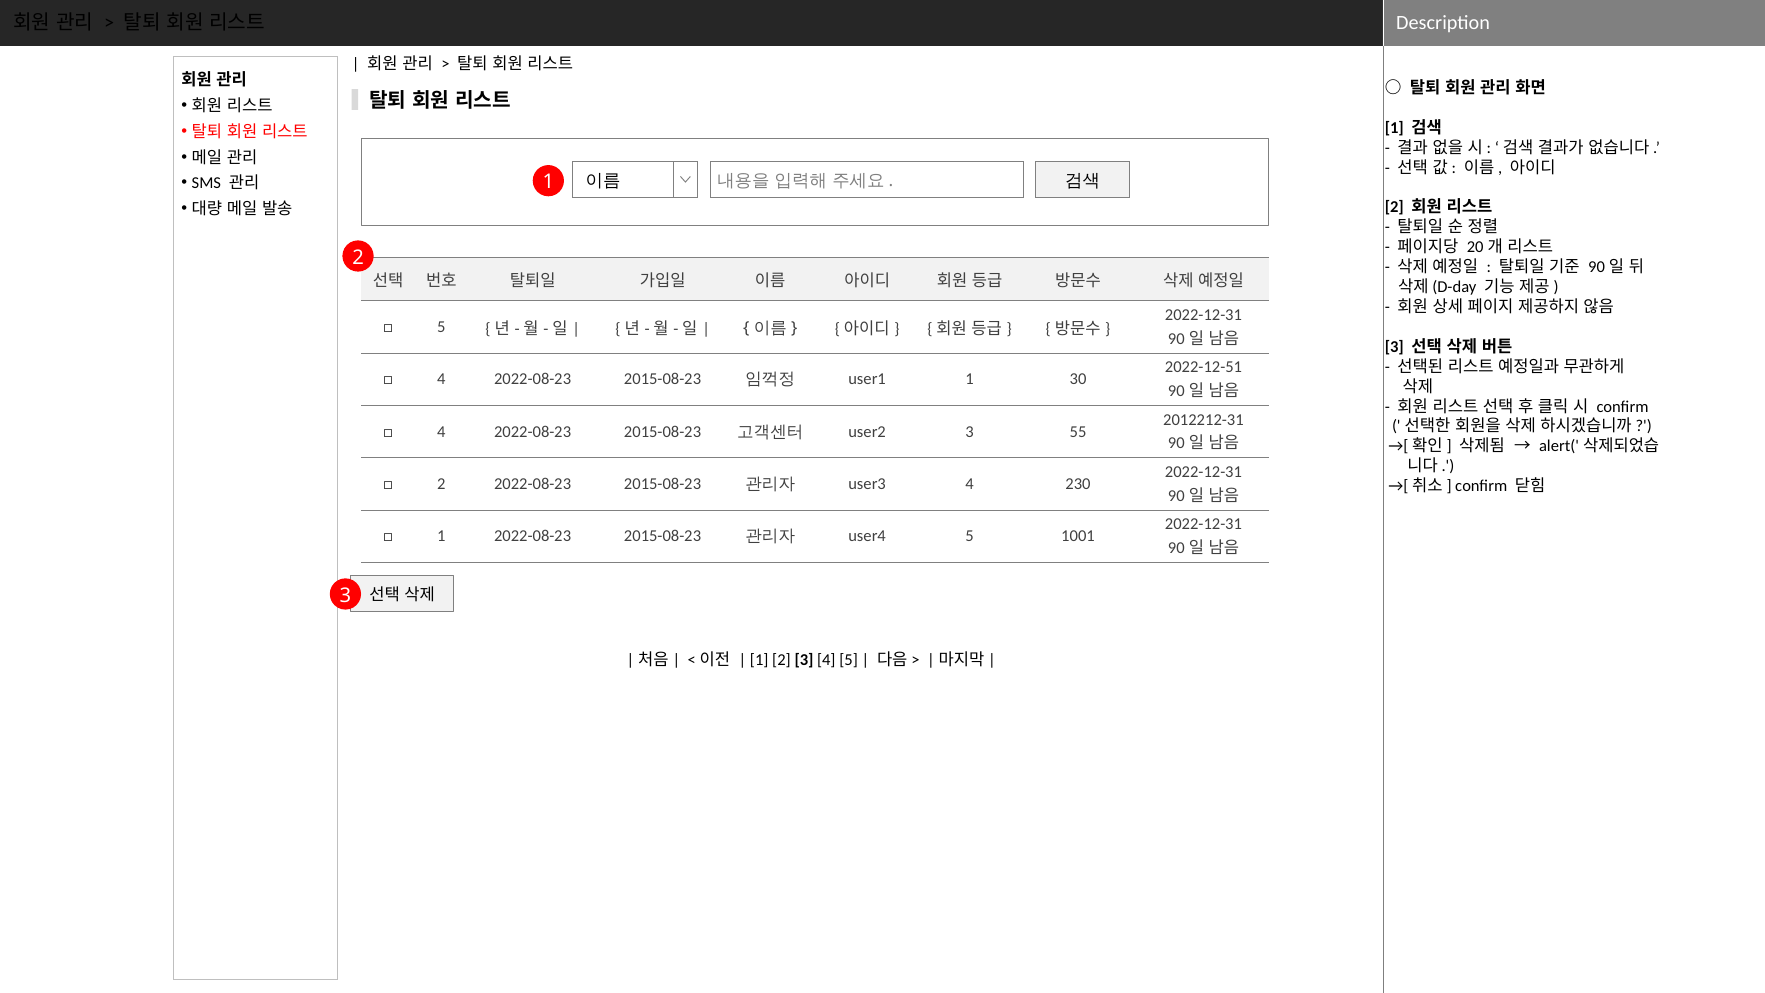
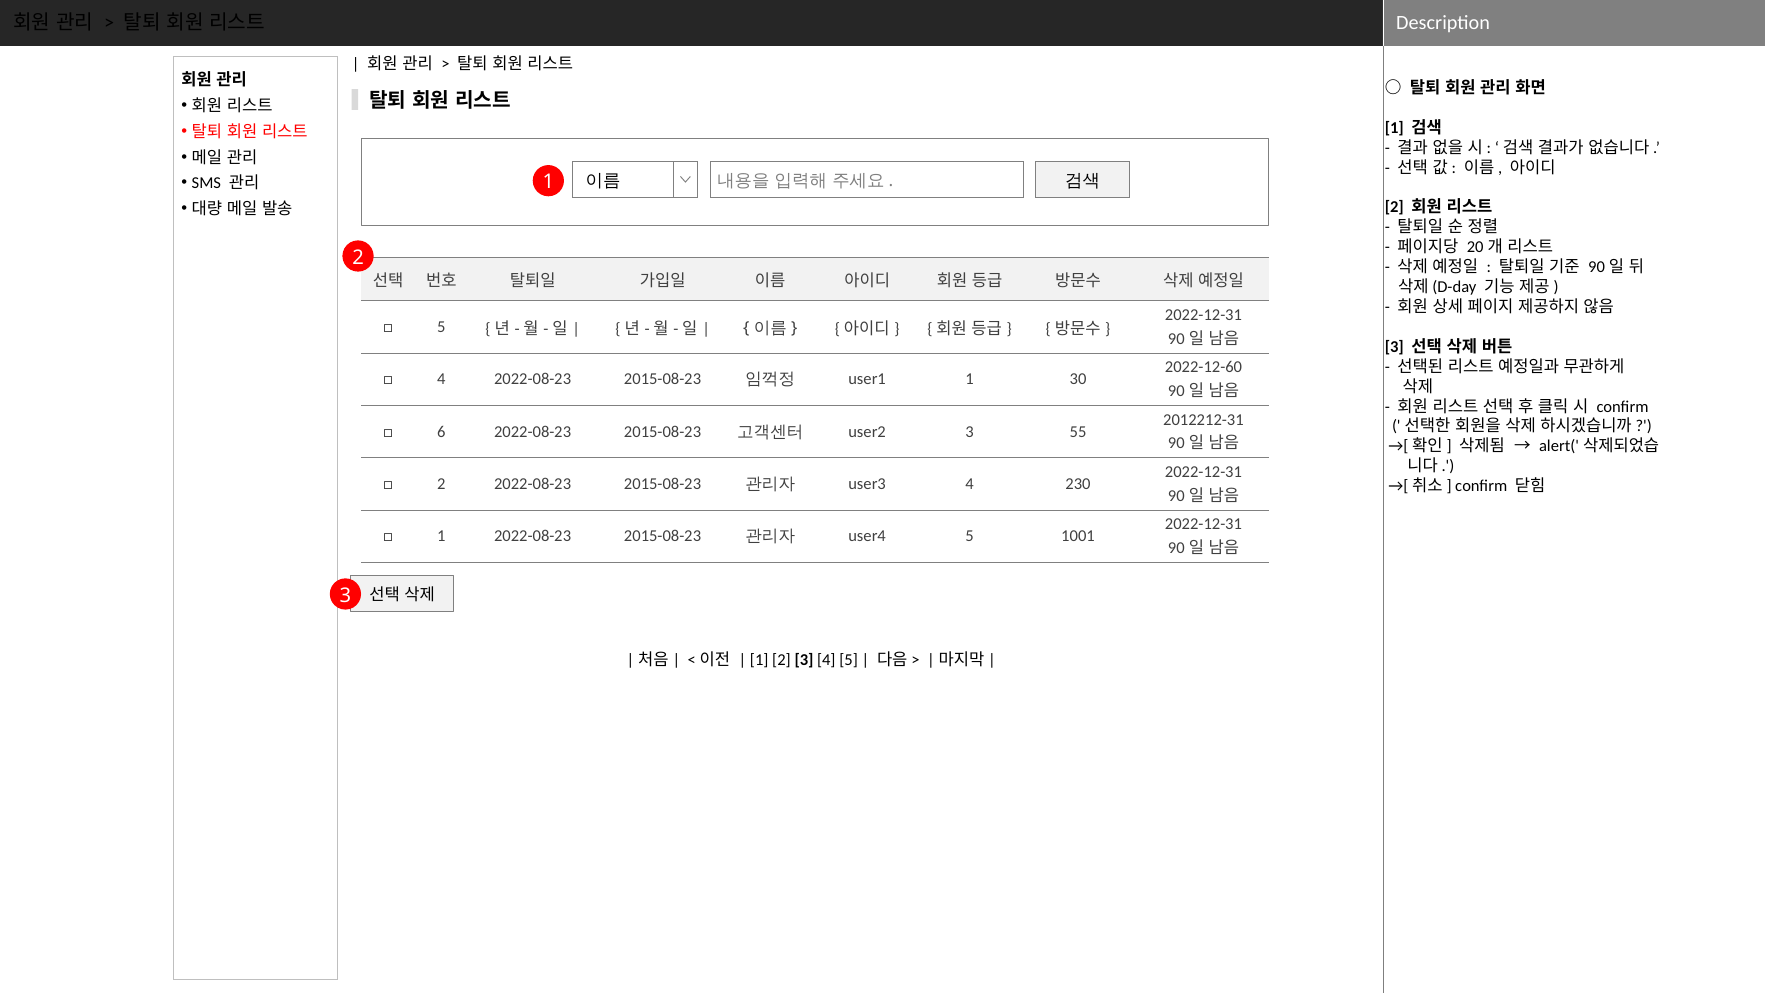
2022-12-51: 2022-12-51 -> 2022-12-60 (1204, 367)
4: 4 -> 6 (441, 432)
